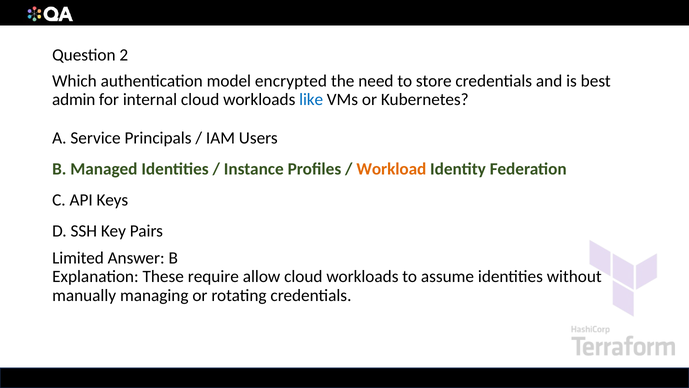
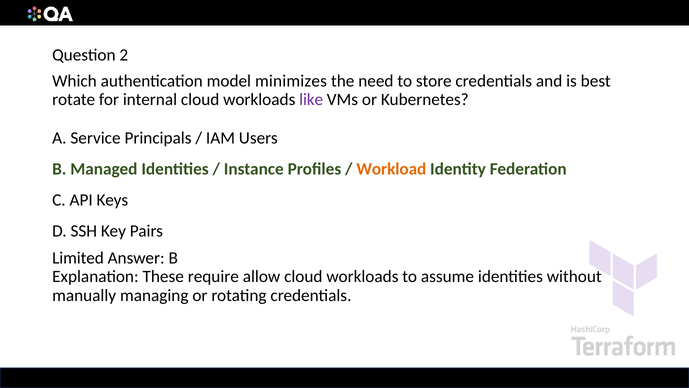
encrypted: encrypted -> minimizes (291, 81)
admin: admin -> rotate (74, 99)
like colour: blue -> purple (311, 99)
